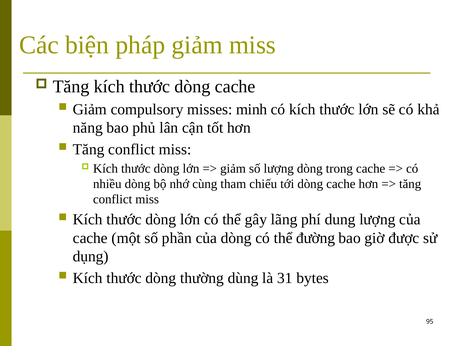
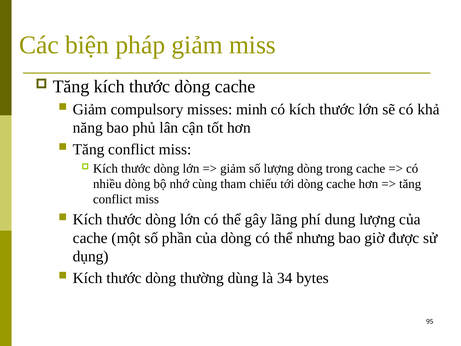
đường: đường -> nhưng (316, 238)
31: 31 -> 34 (285, 278)
